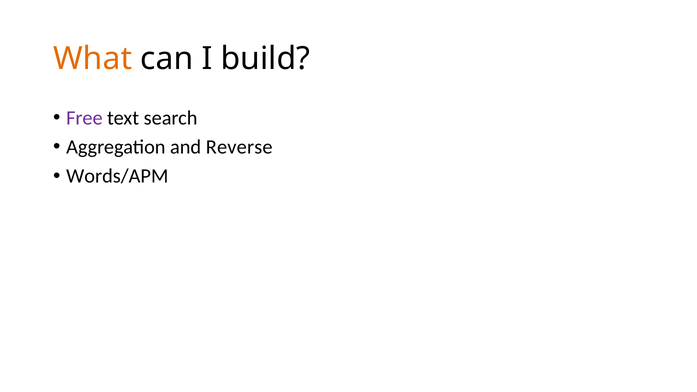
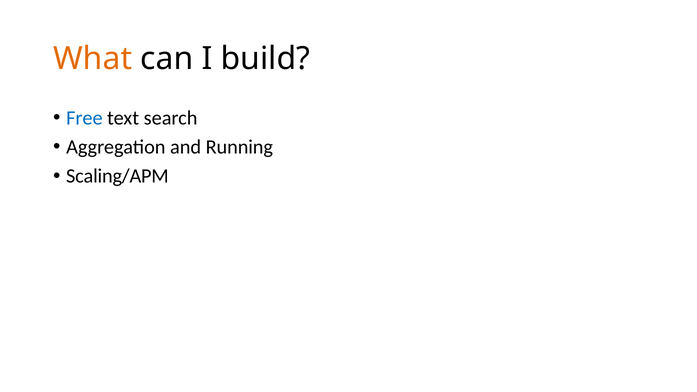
Free colour: purple -> blue (84, 118)
Reverse: Reverse -> Running (239, 147)
Words/APM: Words/APM -> Scaling/APM (117, 176)
